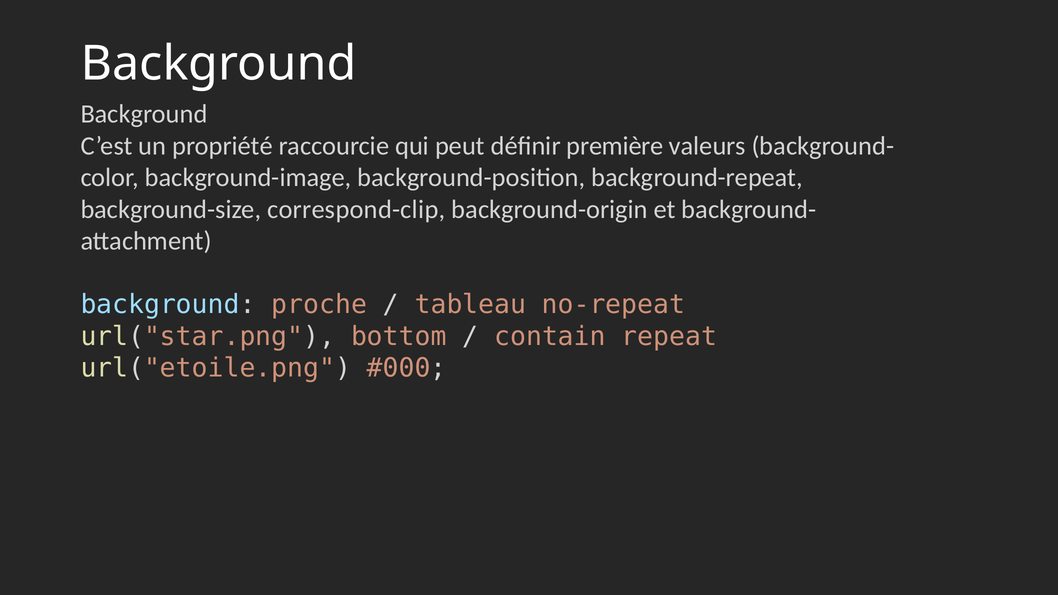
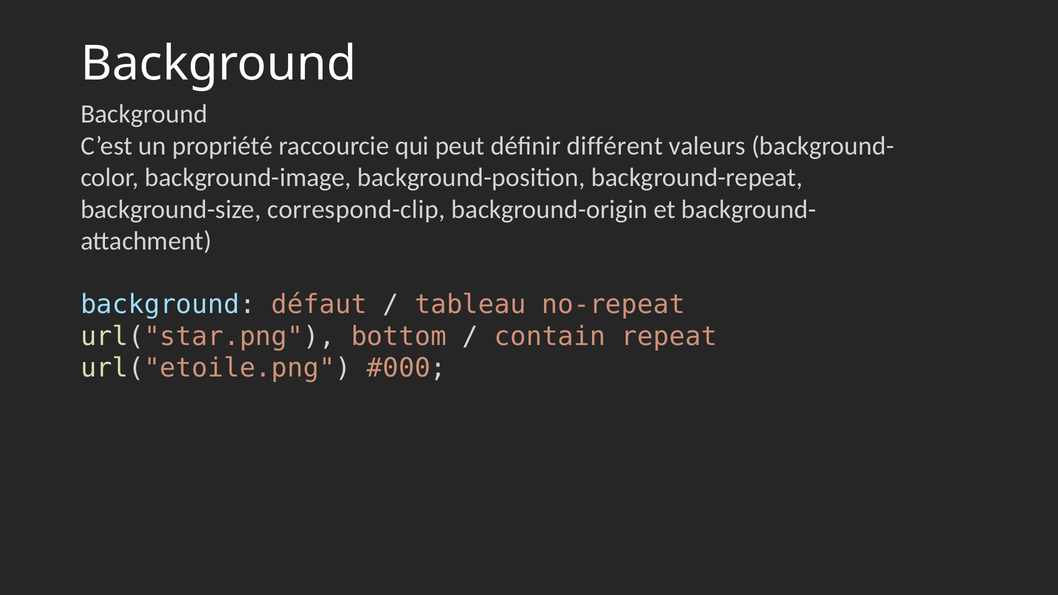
première: première -> différent (615, 146)
proche: proche -> défaut (319, 305)
